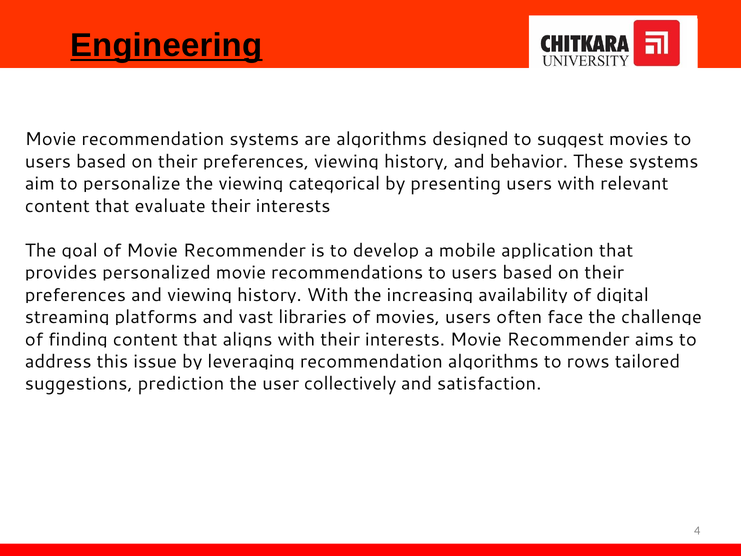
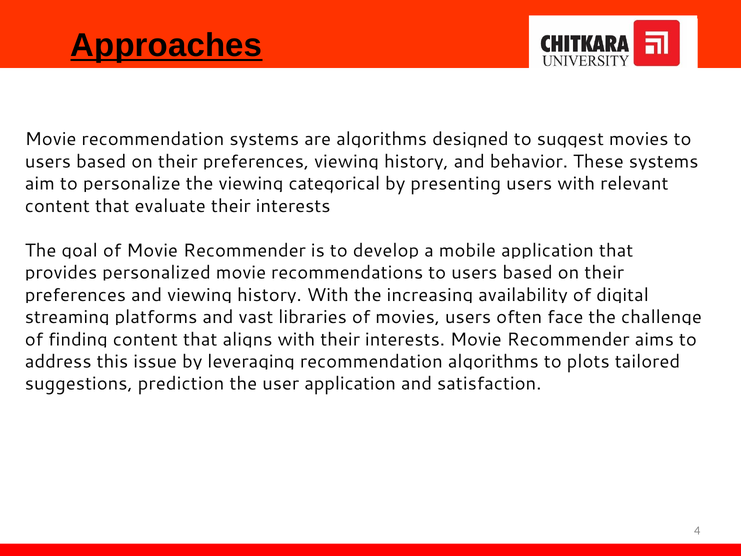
Engineering: Engineering -> Approaches (166, 45)
rows: rows -> plots (588, 361)
user collectively: collectively -> application (350, 384)
